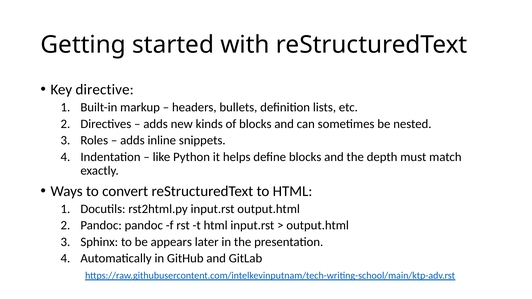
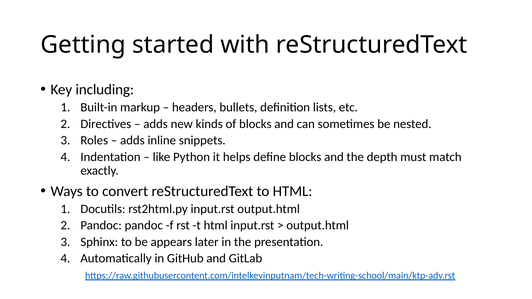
directive: directive -> including (105, 90)
